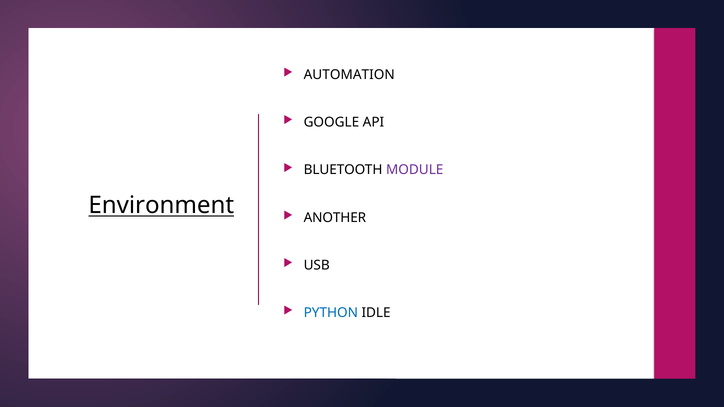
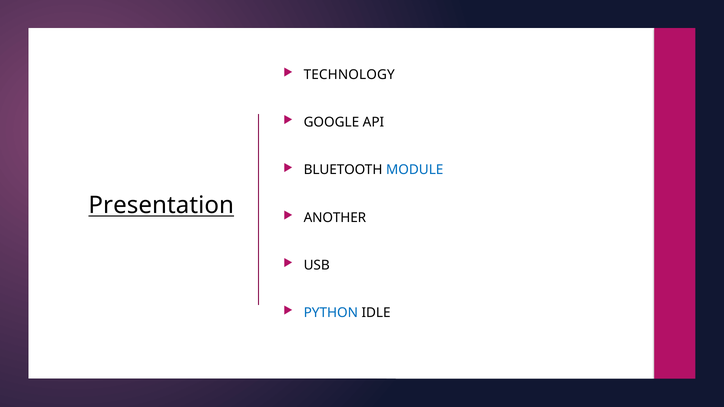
AUTOMATION: AUTOMATION -> TECHNOLOGY (349, 75)
MODULE colour: purple -> blue (415, 170)
Environment: Environment -> Presentation (161, 205)
